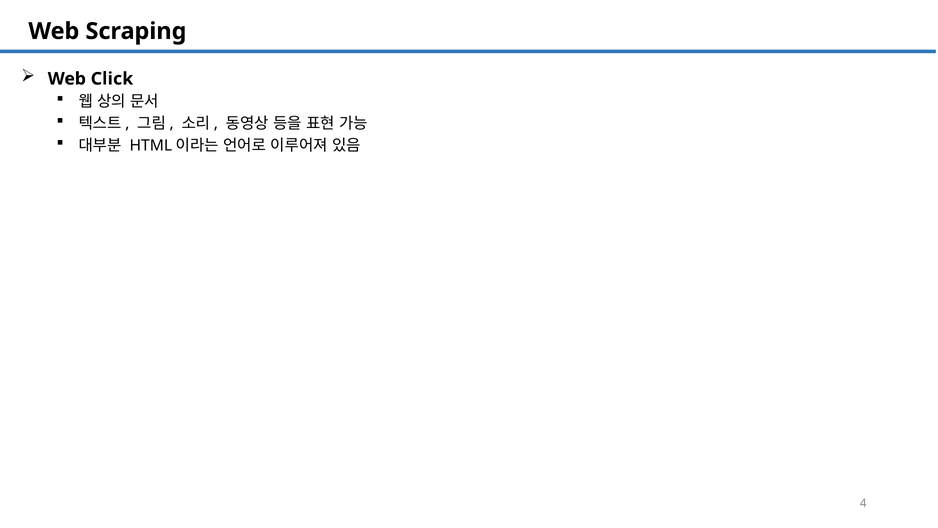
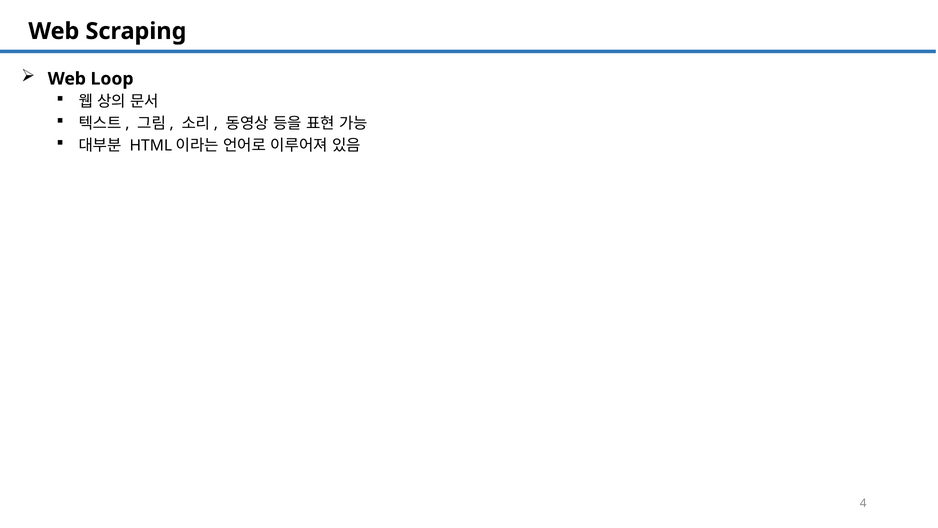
Click: Click -> Loop (112, 79)
